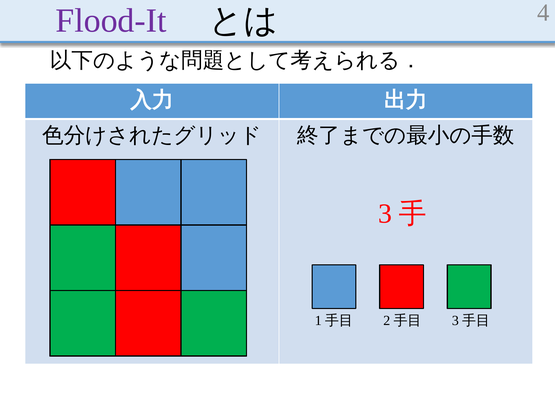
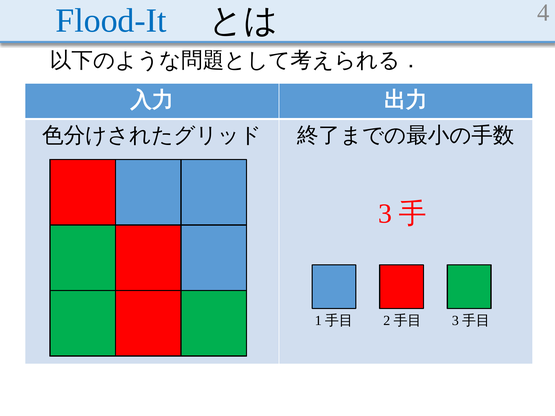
Flood-It colour: purple -> blue (111, 21)
